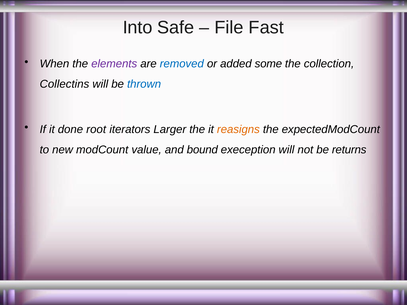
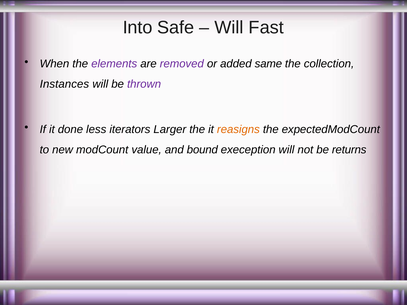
File: File -> Will (229, 28)
removed colour: blue -> purple (182, 64)
some: some -> same (268, 64)
Collectins: Collectins -> Instances (64, 84)
thrown colour: blue -> purple (144, 84)
root: root -> less (96, 129)
